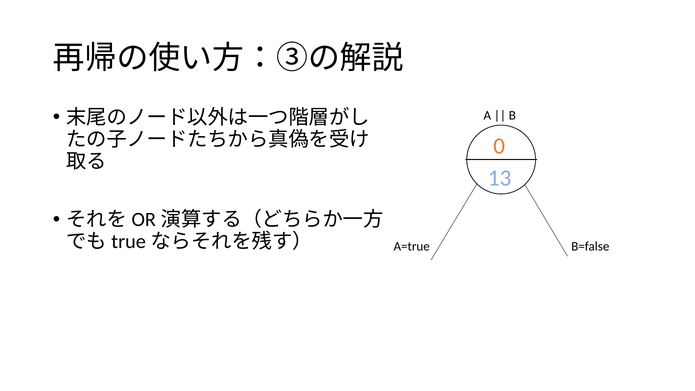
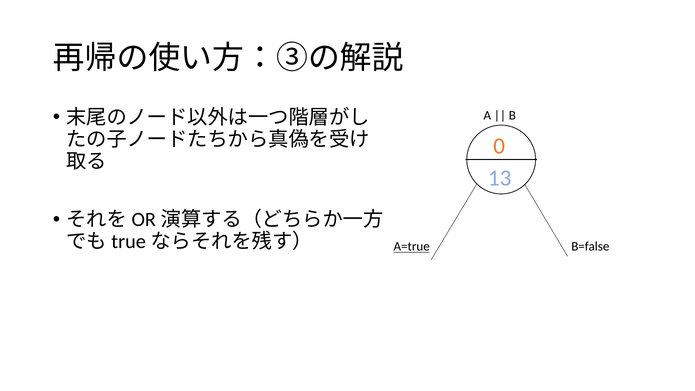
A=true underline: none -> present (412, 247)
